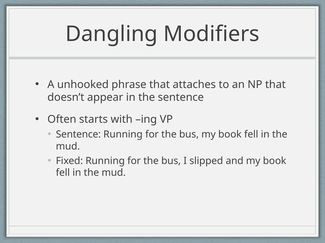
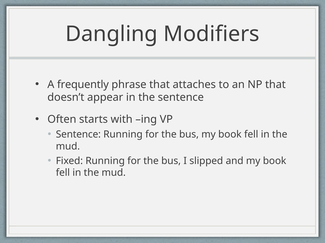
unhooked: unhooked -> frequently (83, 85)
